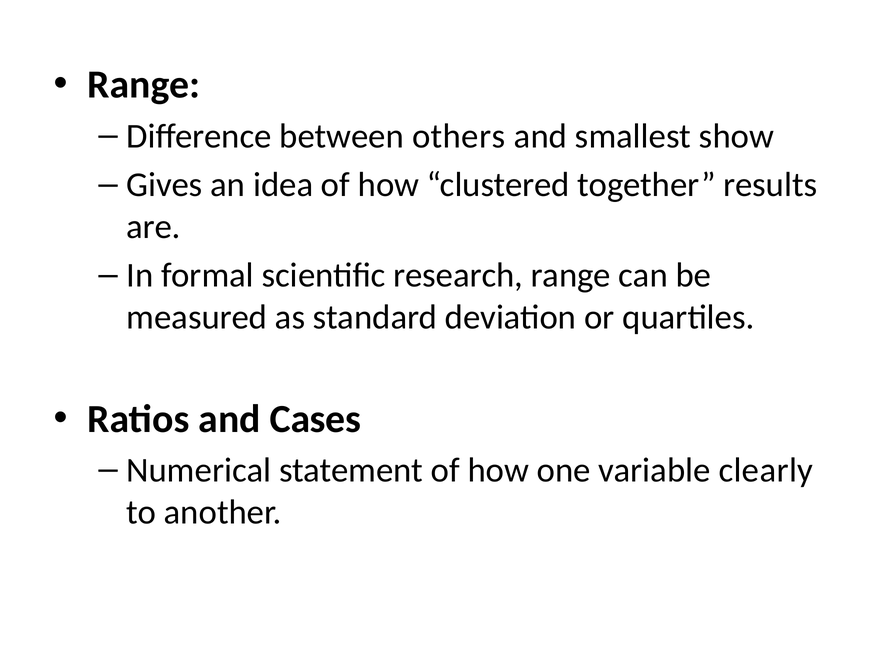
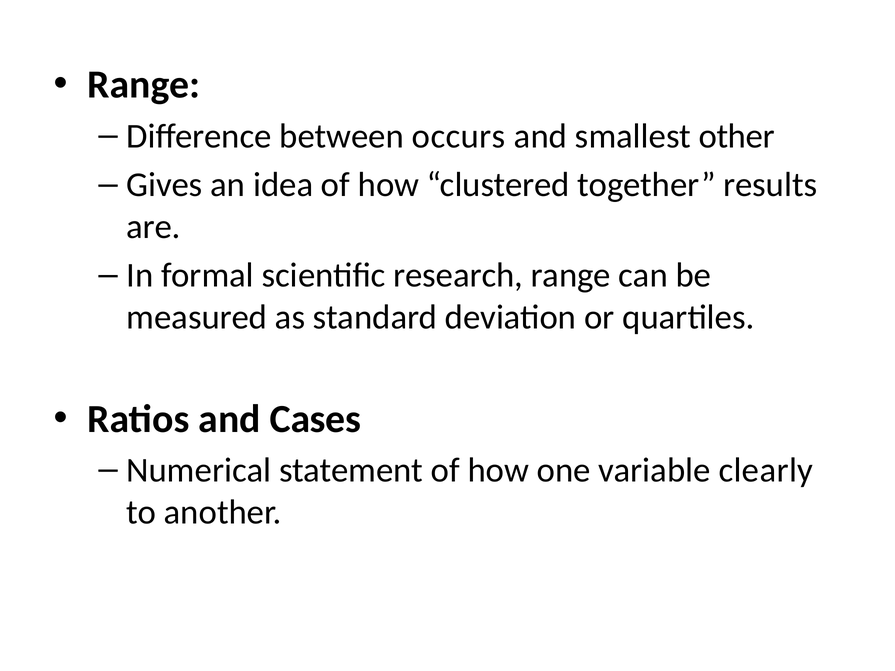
others: others -> occurs (459, 136)
show: show -> other (737, 136)
